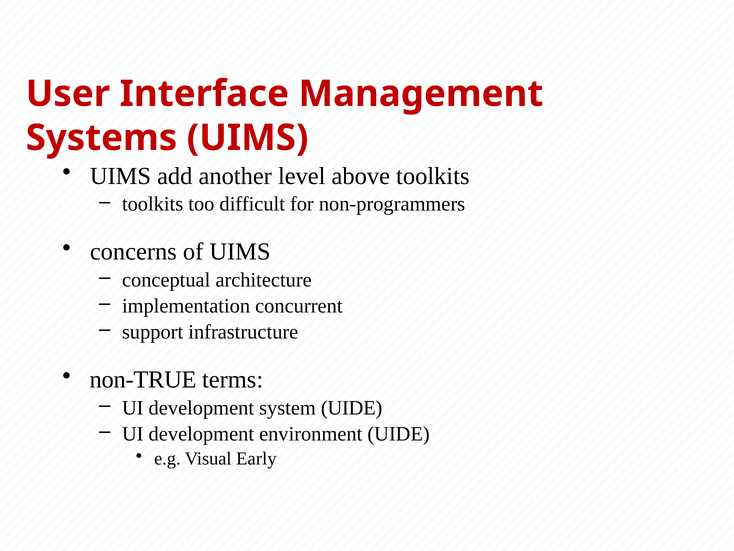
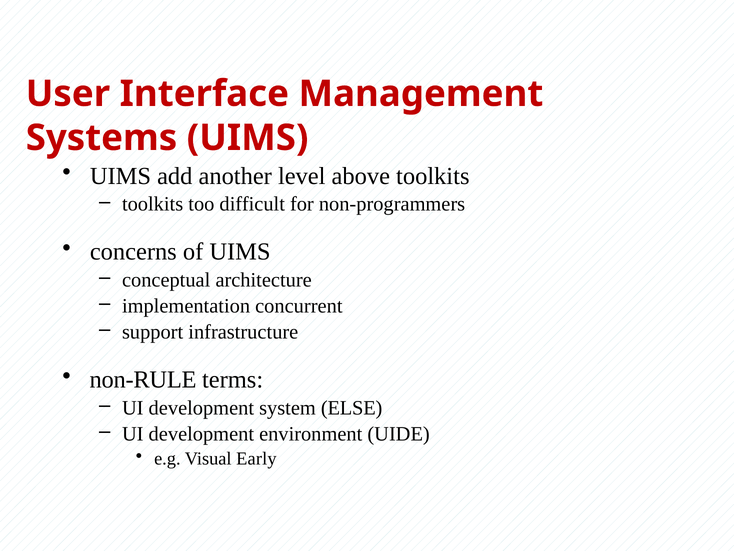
non-TRUE: non-TRUE -> non-RULE (143, 379)
system UIDE: UIDE -> ELSE (352, 408)
